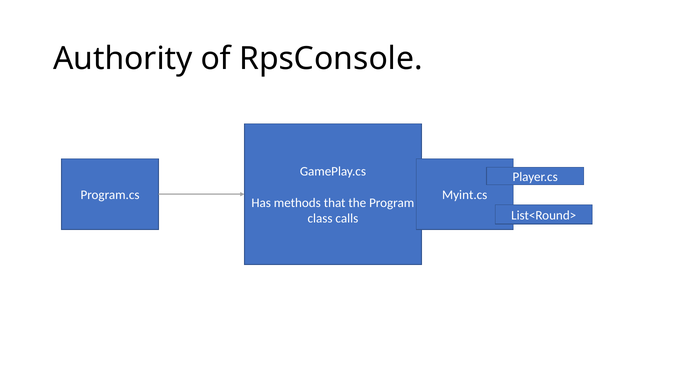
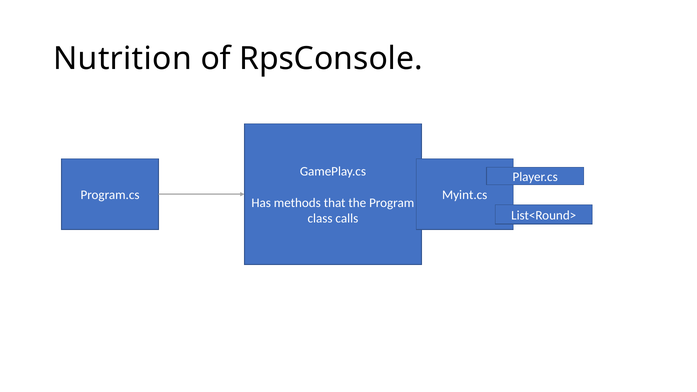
Authority: Authority -> Nutrition (123, 59)
